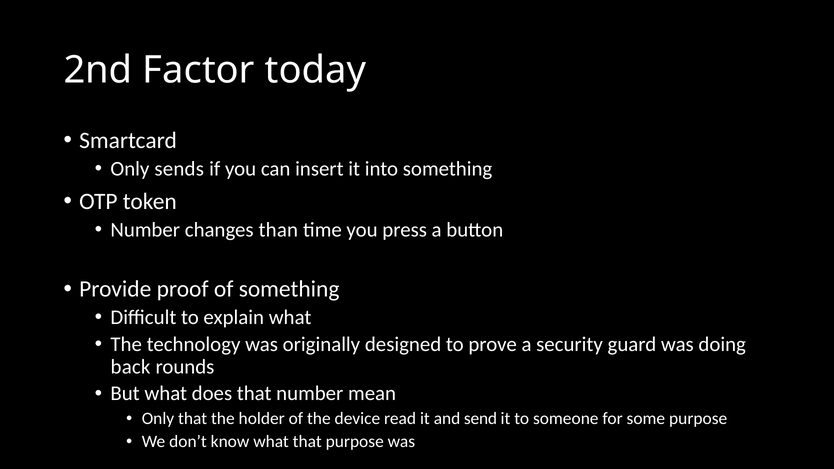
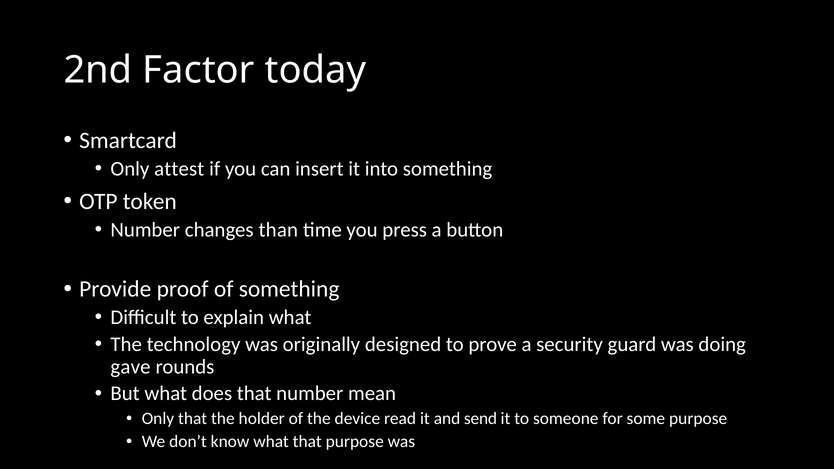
sends: sends -> attest (179, 169)
back: back -> gave (131, 367)
